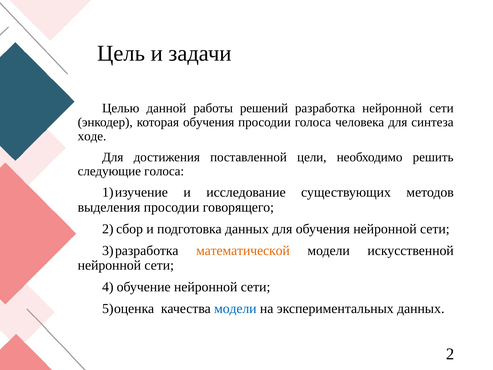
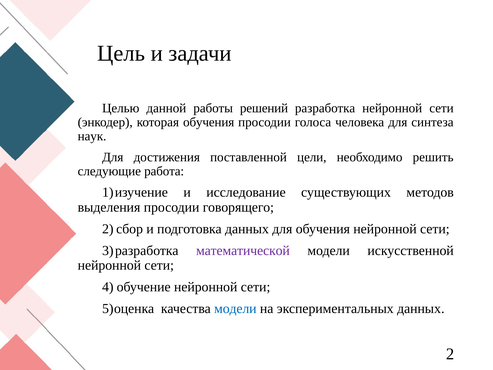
ходе: ходе -> наук (92, 136)
следующие голоса: голоса -> работа (164, 171)
математической colour: orange -> purple (243, 250)
